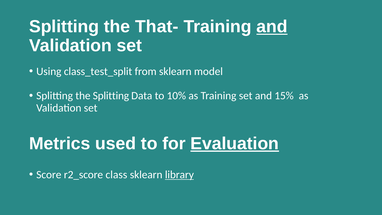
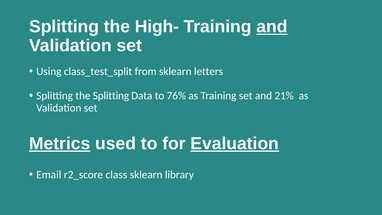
That-: That- -> High- (157, 27)
model: model -> letters (209, 71)
10%: 10% -> 76% (176, 96)
15%: 15% -> 21% (284, 96)
Metrics underline: none -> present (60, 144)
Score: Score -> Email (49, 175)
library underline: present -> none (179, 175)
